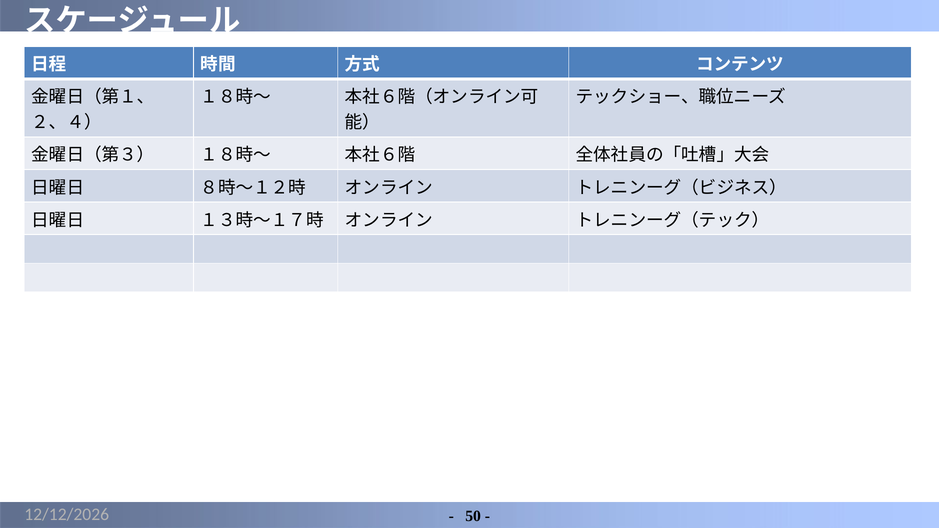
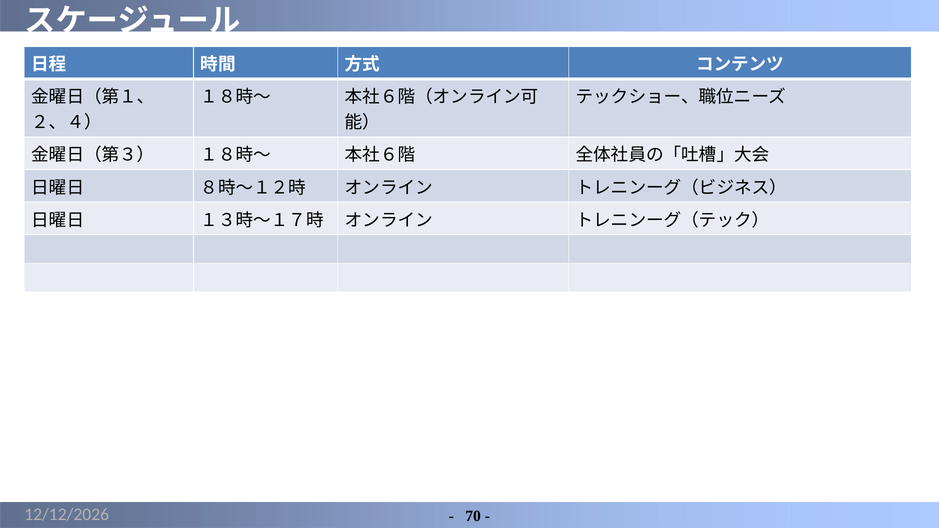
50: 50 -> 70 (473, 516)
